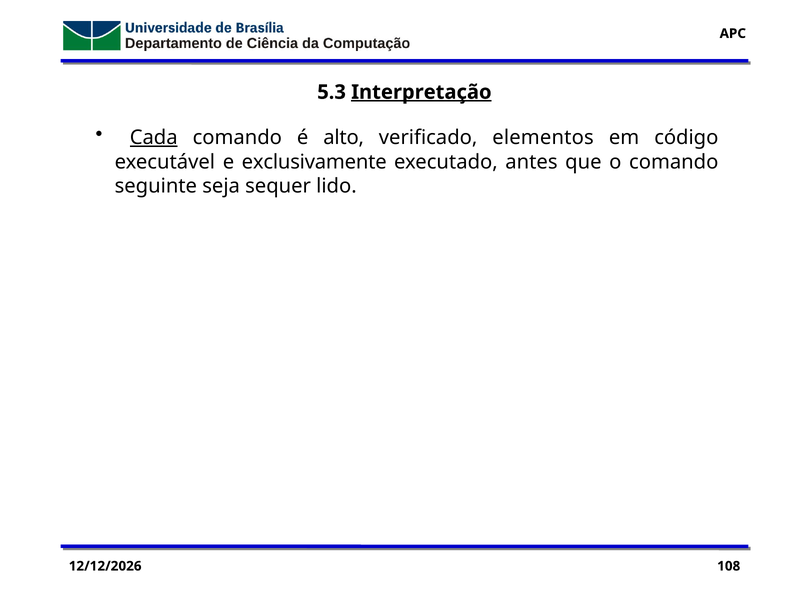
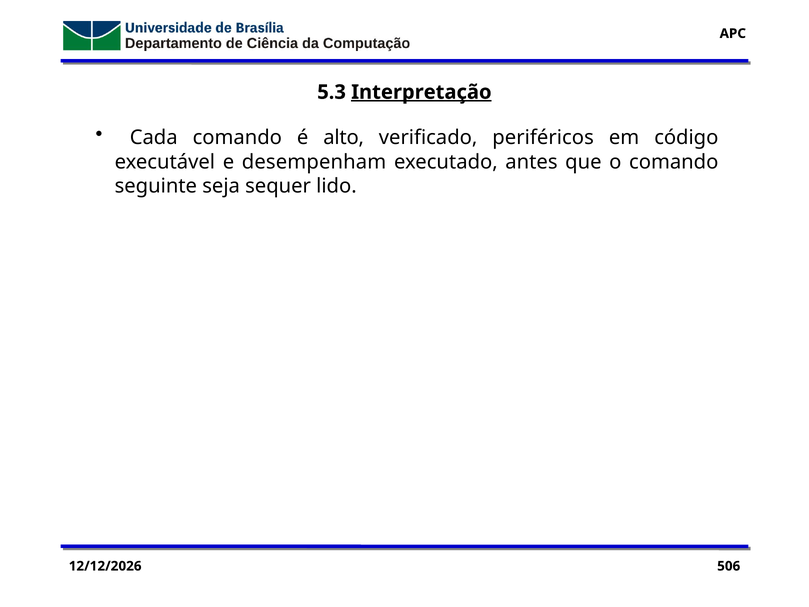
Cada underline: present -> none (154, 138)
elementos: elementos -> periféricos (543, 138)
exclusivamente: exclusivamente -> desempenham (314, 162)
108: 108 -> 506 (729, 566)
